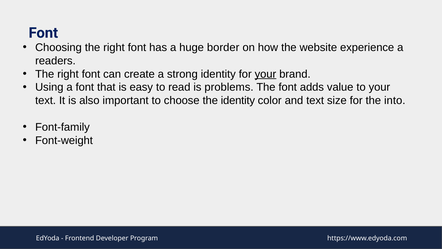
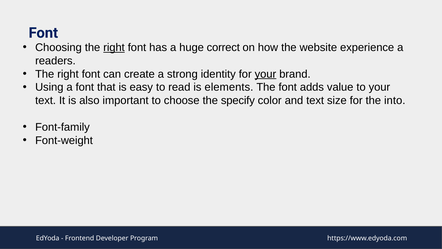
right underline: none -> present (114, 47)
border: border -> correct (223, 47)
problems: problems -> elements (229, 87)
the identity: identity -> specify (238, 100)
